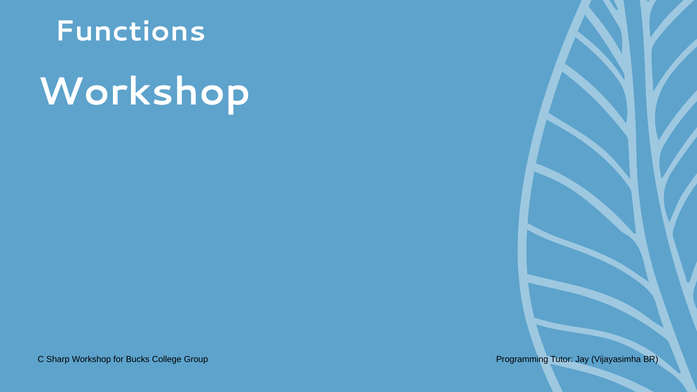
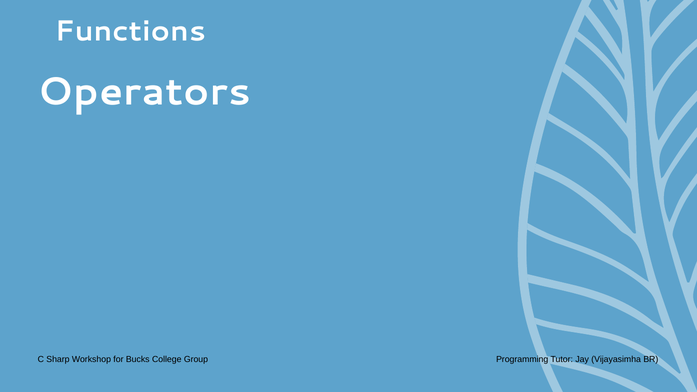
Workshop: Workshop -> Operators (144, 92)
